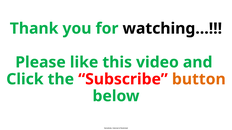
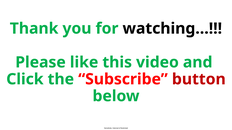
button colour: orange -> red (199, 79)
